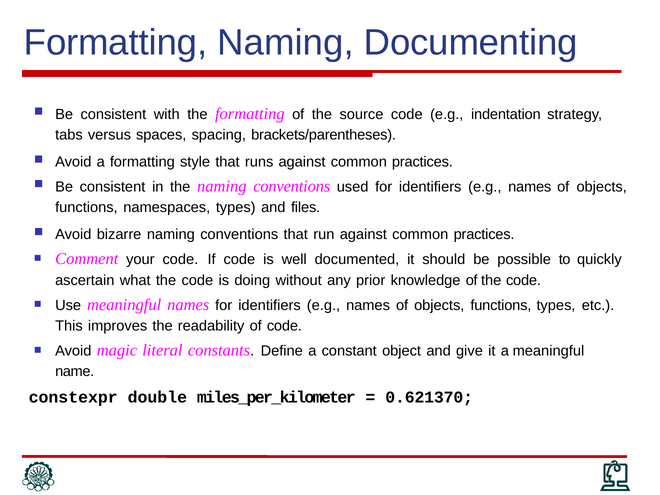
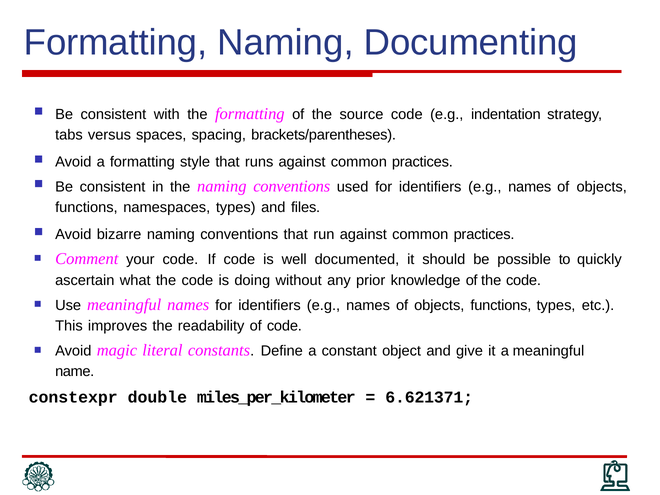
0.621370: 0.621370 -> 6.621371 (429, 397)
